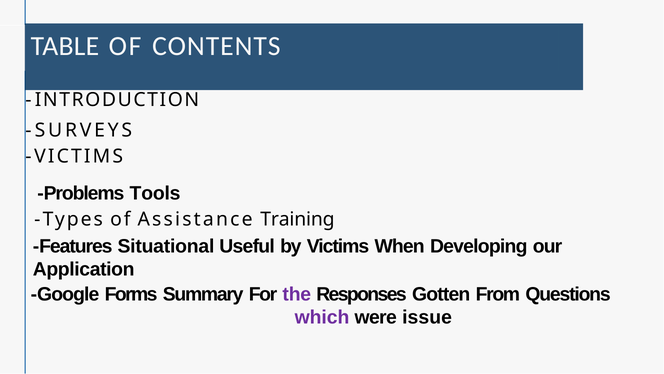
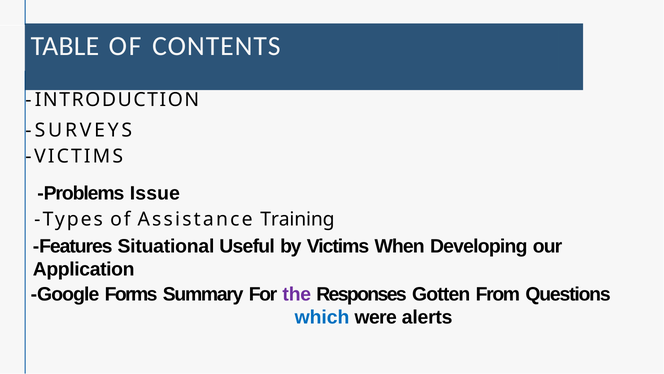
Tools: Tools -> Issue (155, 193)
which colour: purple -> blue (322, 317)
issue: issue -> alerts (427, 317)
